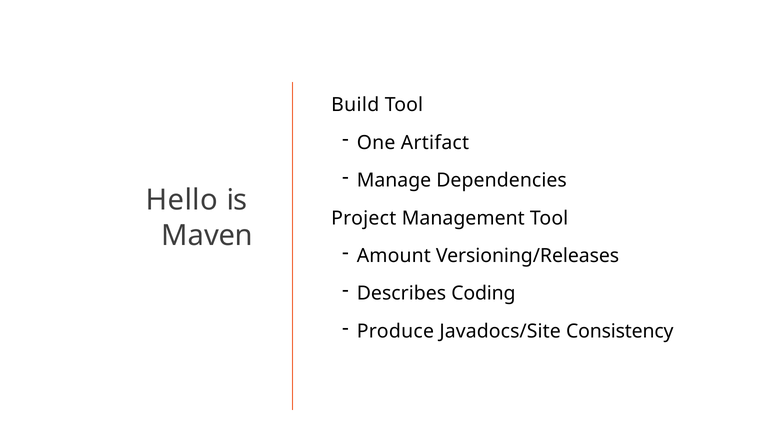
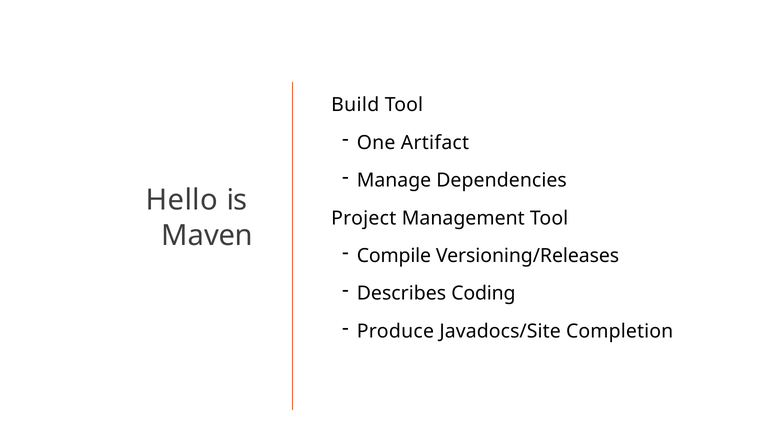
Amount: Amount -> Compile (394, 256)
Consistency: Consistency -> Completion (620, 331)
